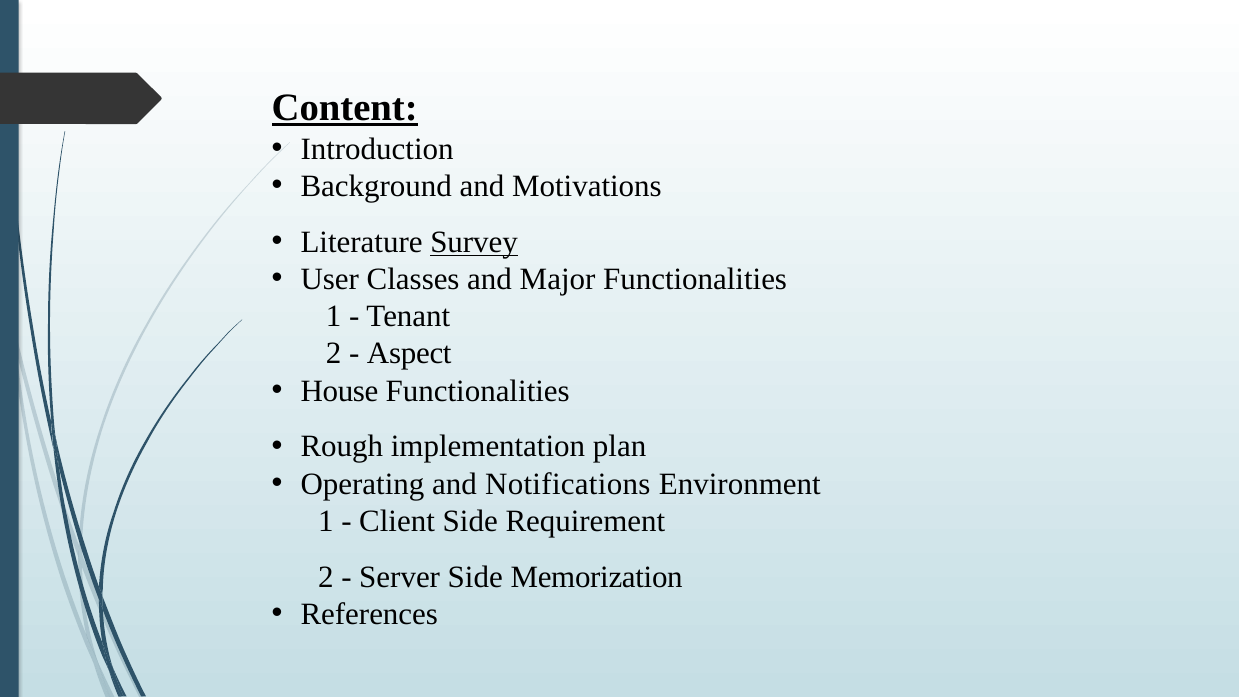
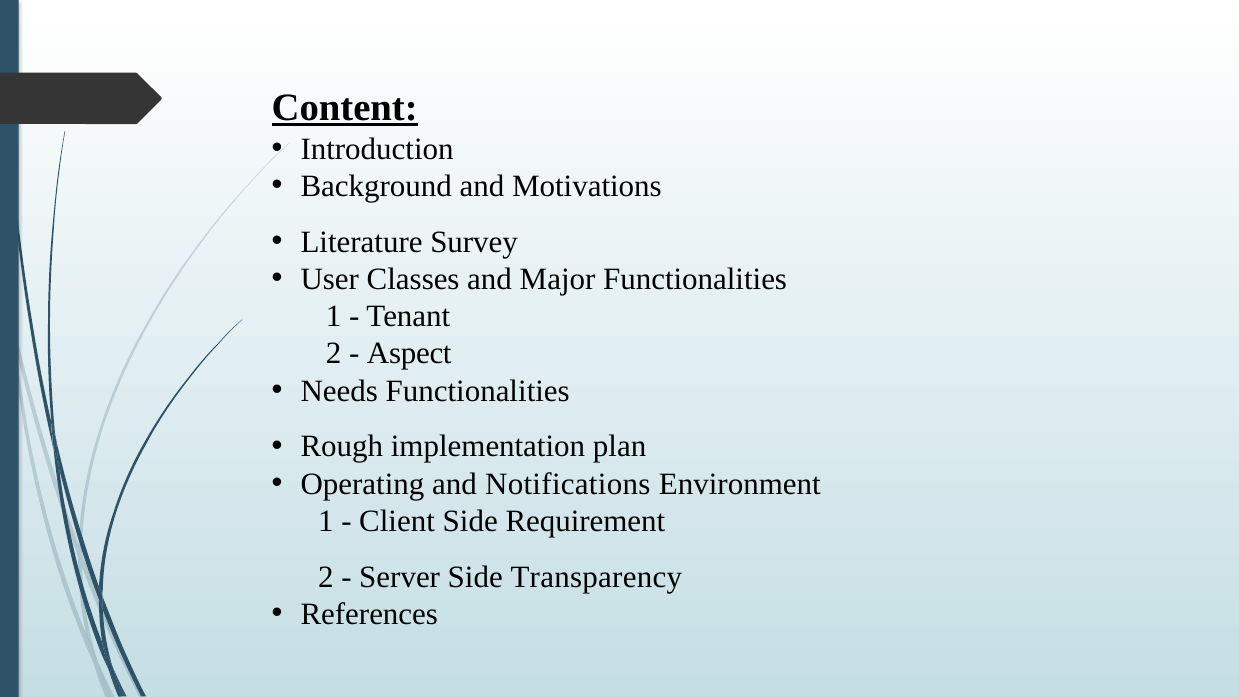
Survey underline: present -> none (474, 242)
House: House -> Needs (339, 391)
Memorization: Memorization -> Transparency (596, 577)
